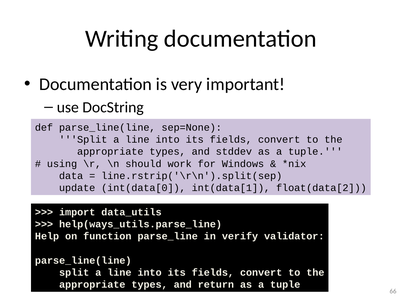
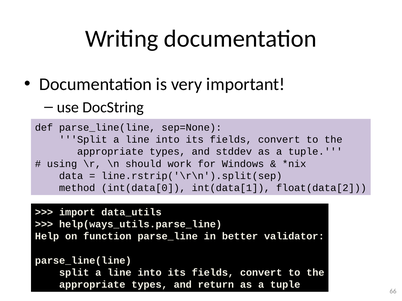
update: update -> method (77, 188)
verify: verify -> better (240, 237)
